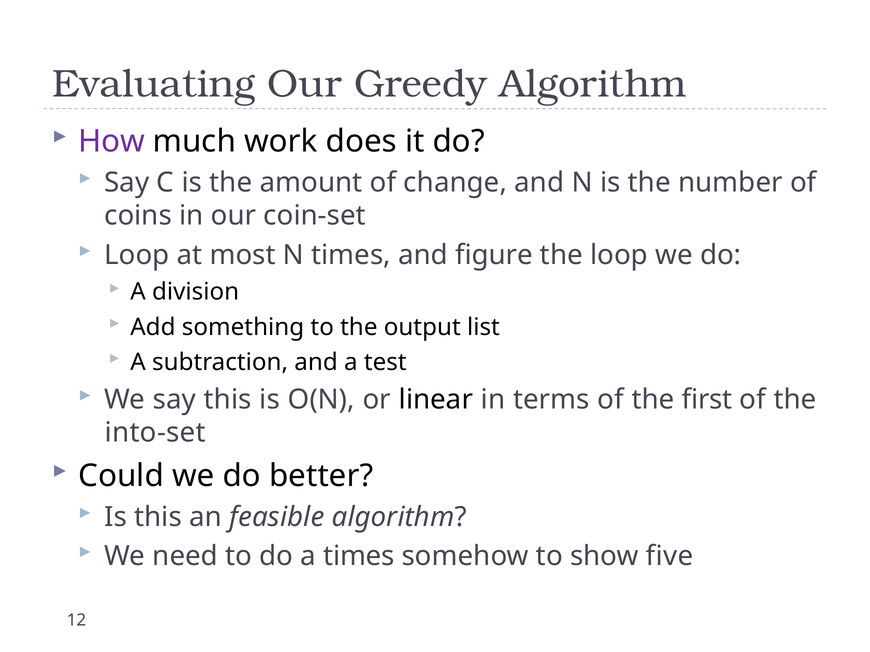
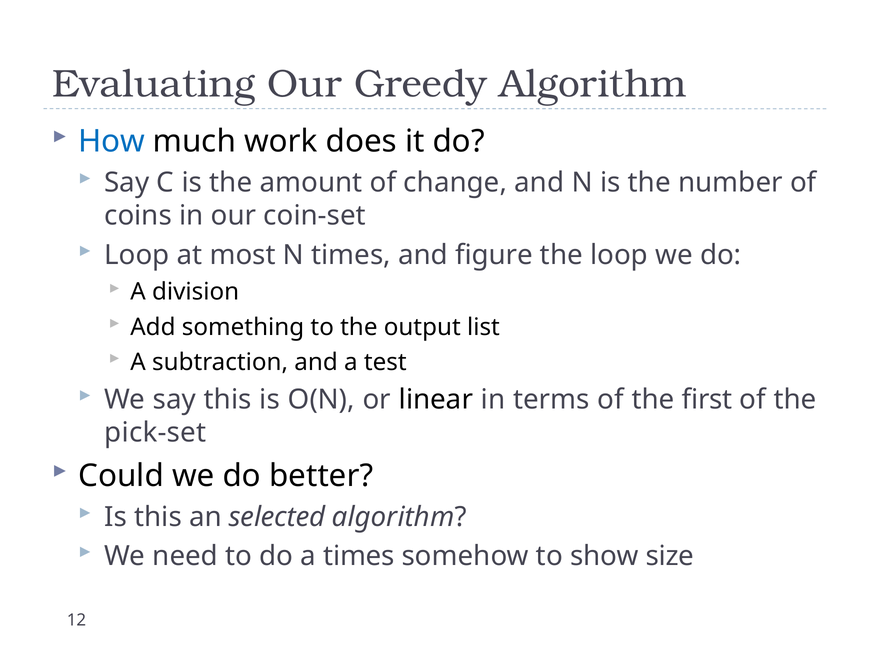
How colour: purple -> blue (111, 141)
into-set: into-set -> pick-set (155, 433)
feasible: feasible -> selected (277, 517)
five: five -> size (670, 557)
